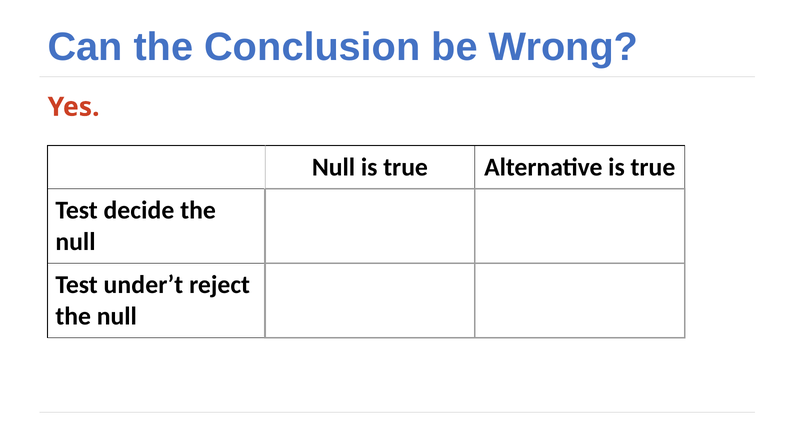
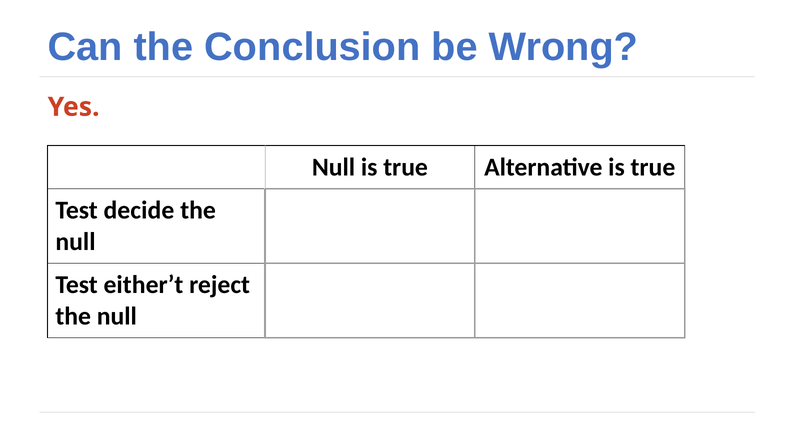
under’t: under’t -> either’t (143, 285)
